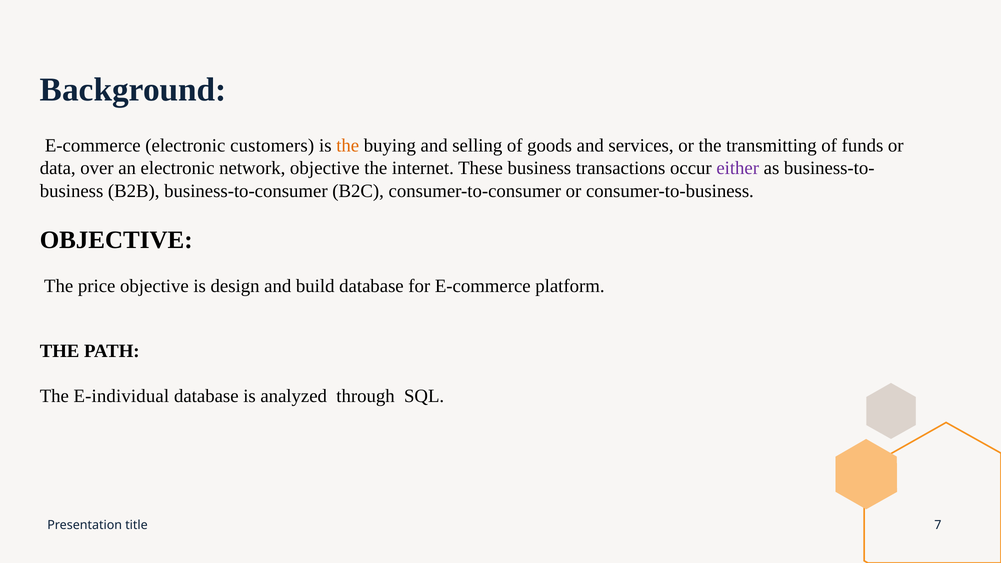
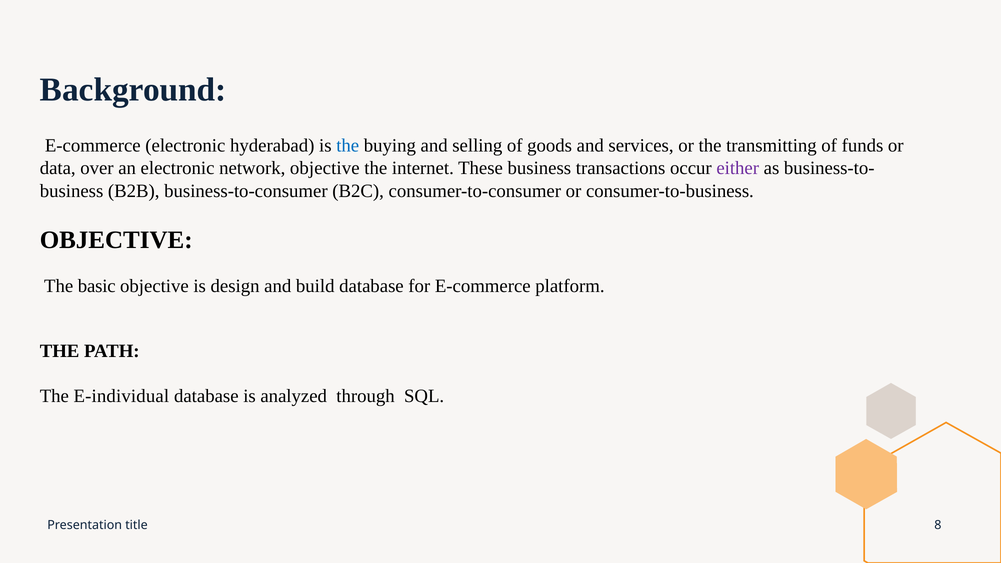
customers: customers -> hyderabad (272, 146)
the colour: orange -> blue (348, 146)
price: price -> basic (97, 286)
7: 7 -> 8 (938, 525)
